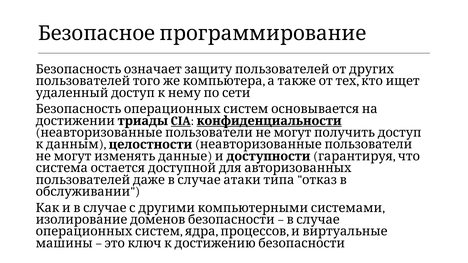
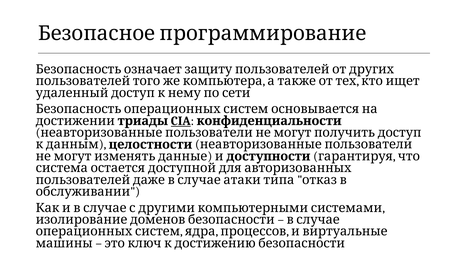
конфиденциальности underline: present -> none (269, 121)
